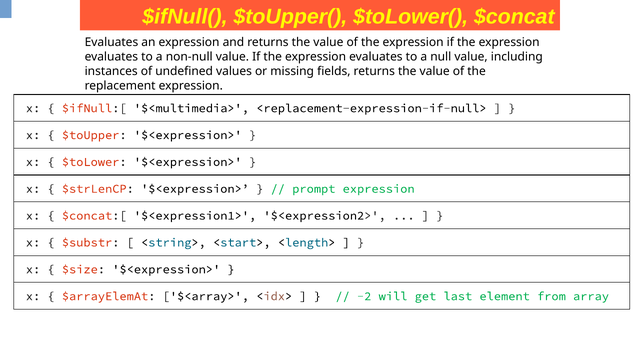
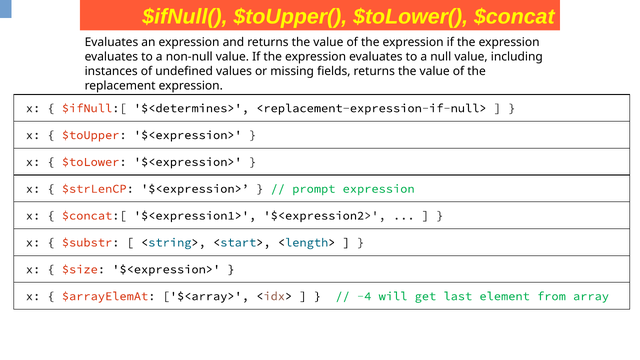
$<multimedia>: $<multimedia> -> $<determines> (191, 108)
-2: -2 -> -4 (364, 296)
